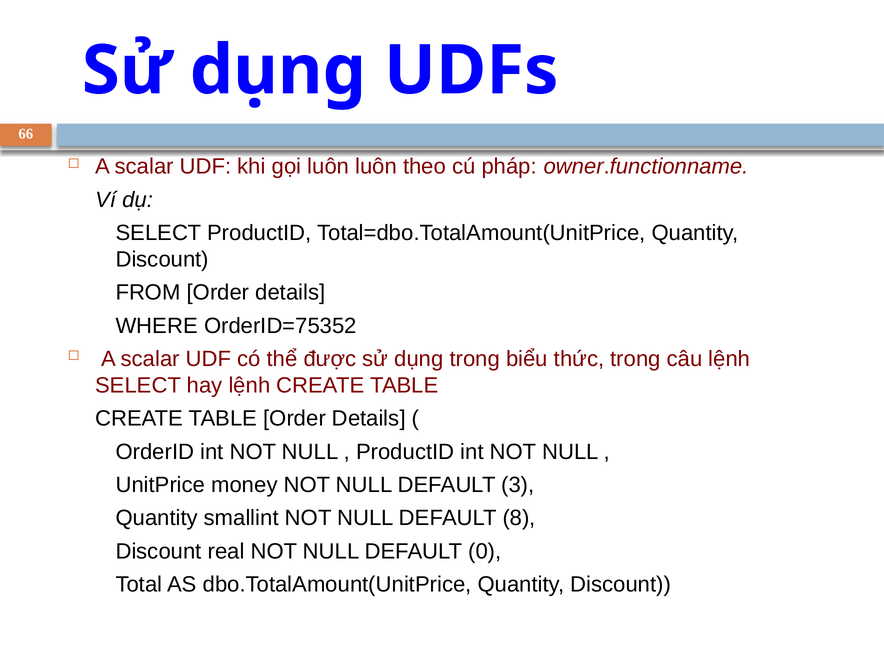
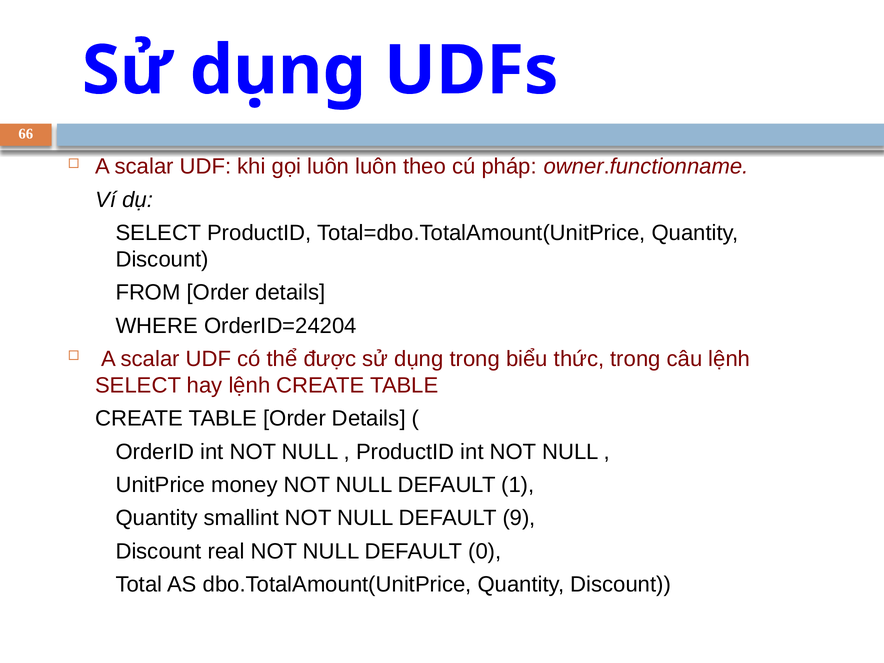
OrderID=75352: OrderID=75352 -> OrderID=24204 (280, 326)
3: 3 -> 1 (518, 485)
8: 8 -> 9 (519, 518)
